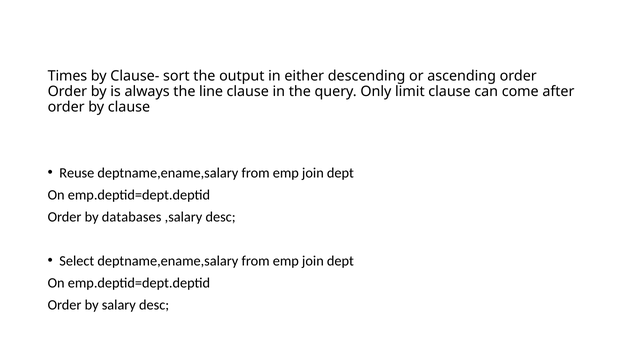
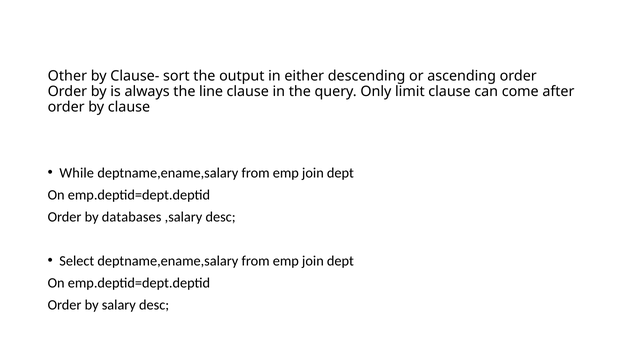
Times: Times -> Other (67, 76)
Reuse: Reuse -> While (77, 173)
